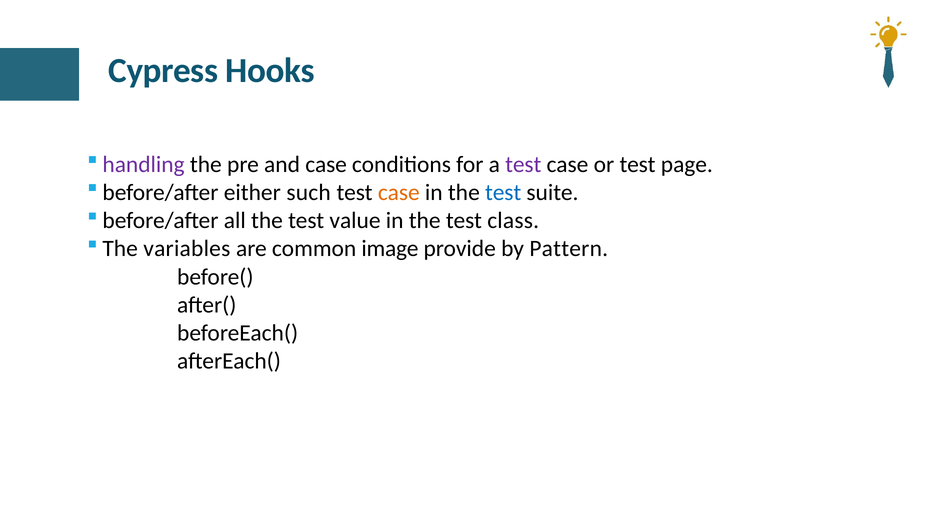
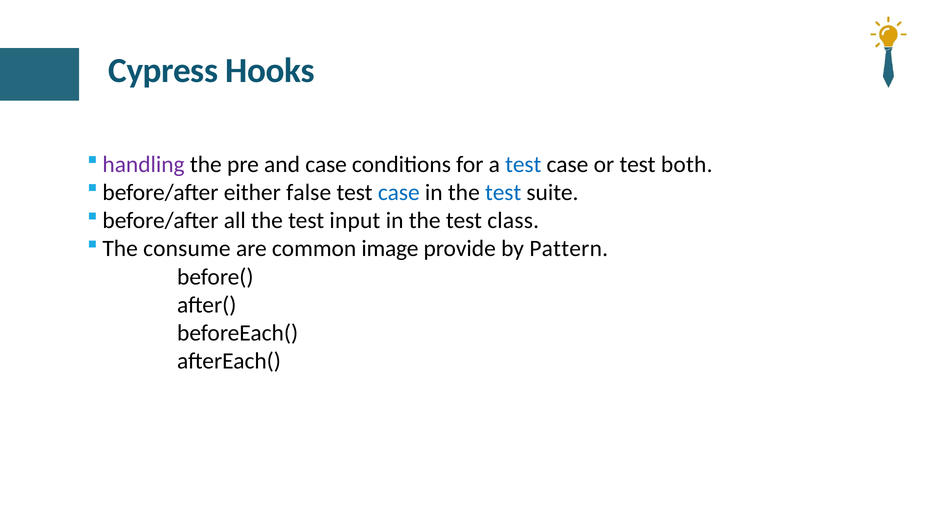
test colour: purple -> blue (523, 165)
page: page -> both (687, 165)
such: such -> false (309, 193)
case colour: orange -> blue (399, 193)
value: value -> input (355, 221)
variables: variables -> consume (187, 249)
